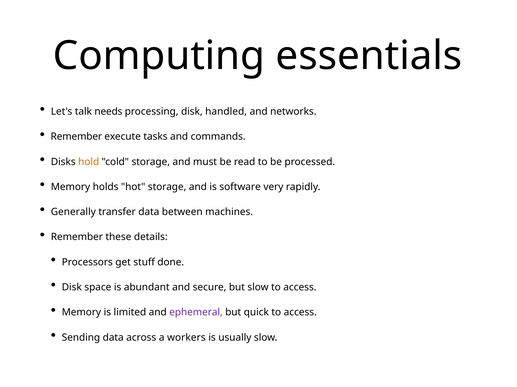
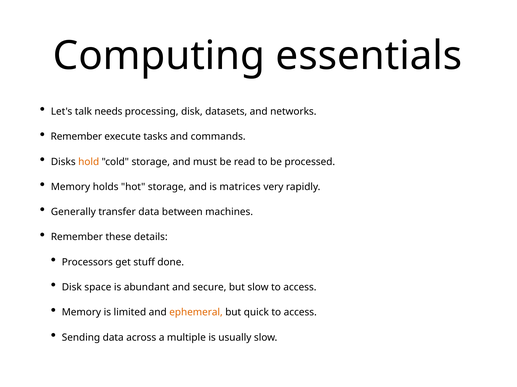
handled: handled -> datasets (226, 112)
software: software -> matrices (240, 187)
ephemeral colour: purple -> orange (196, 313)
workers: workers -> multiple (186, 338)
